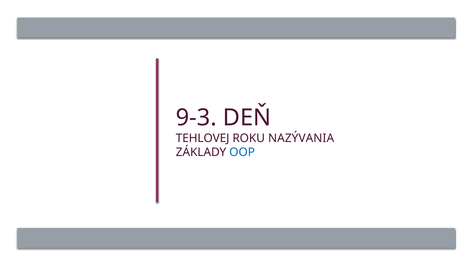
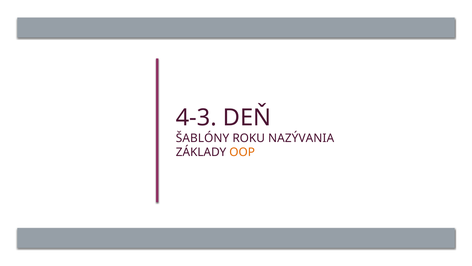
9-3: 9-3 -> 4-3 (196, 118)
TEHLOVEJ: TEHLOVEJ -> ŠABLÓNY (203, 138)
OOP colour: blue -> orange (242, 152)
